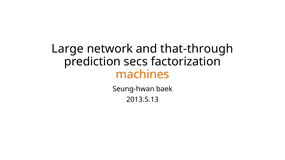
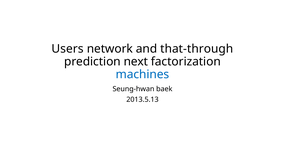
Large: Large -> Users (68, 49)
secs: secs -> next (136, 62)
machines colour: orange -> blue (143, 74)
